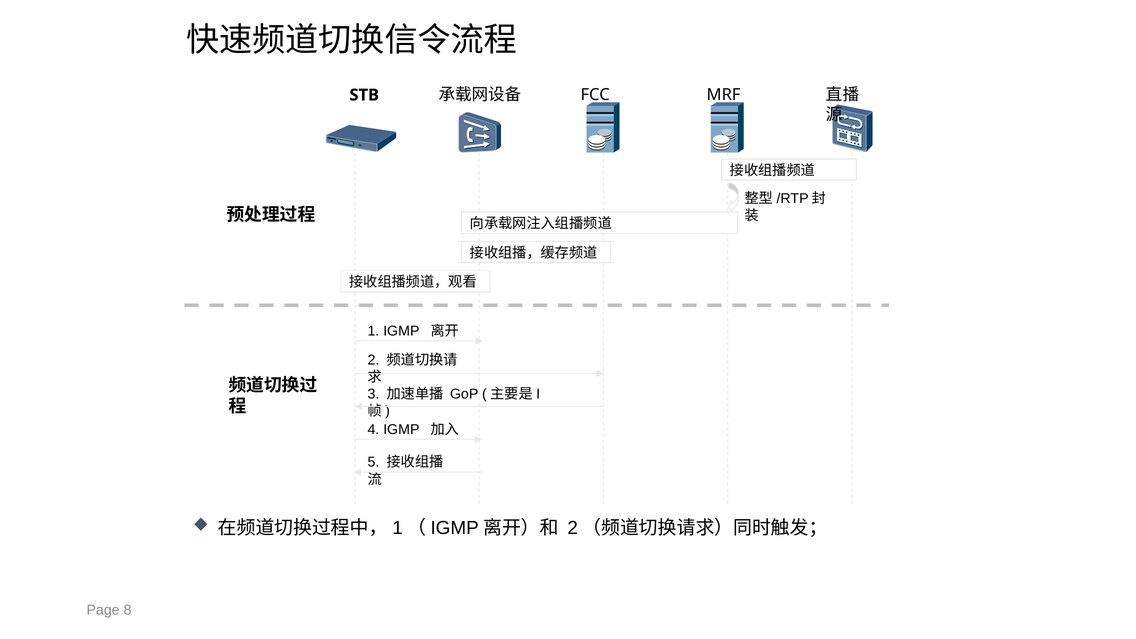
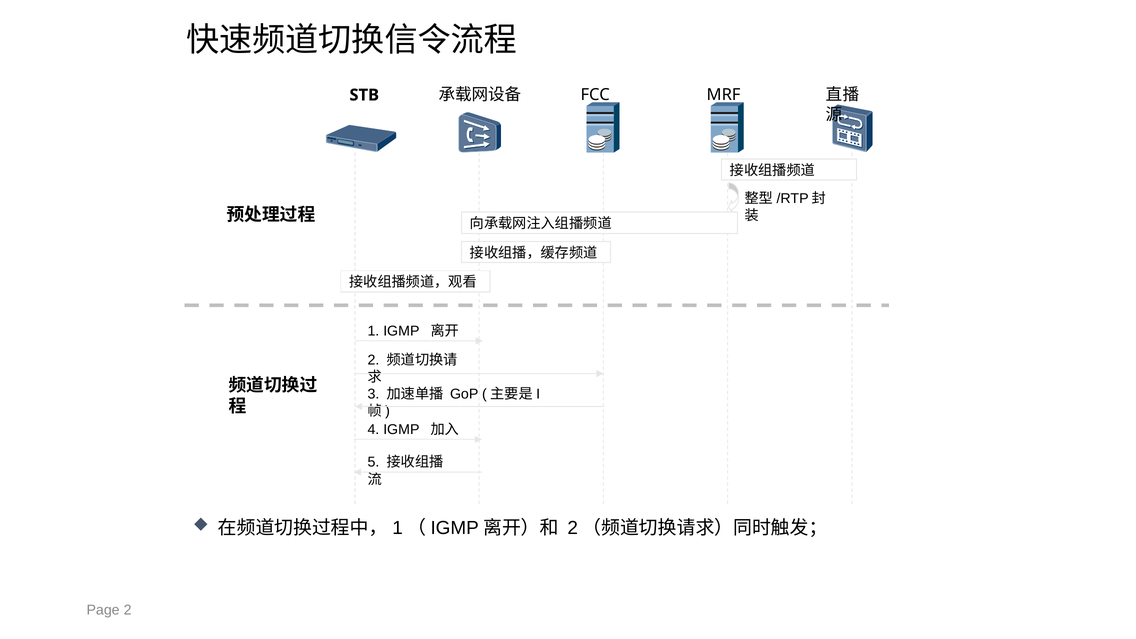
Page 8: 8 -> 2 (128, 610)
